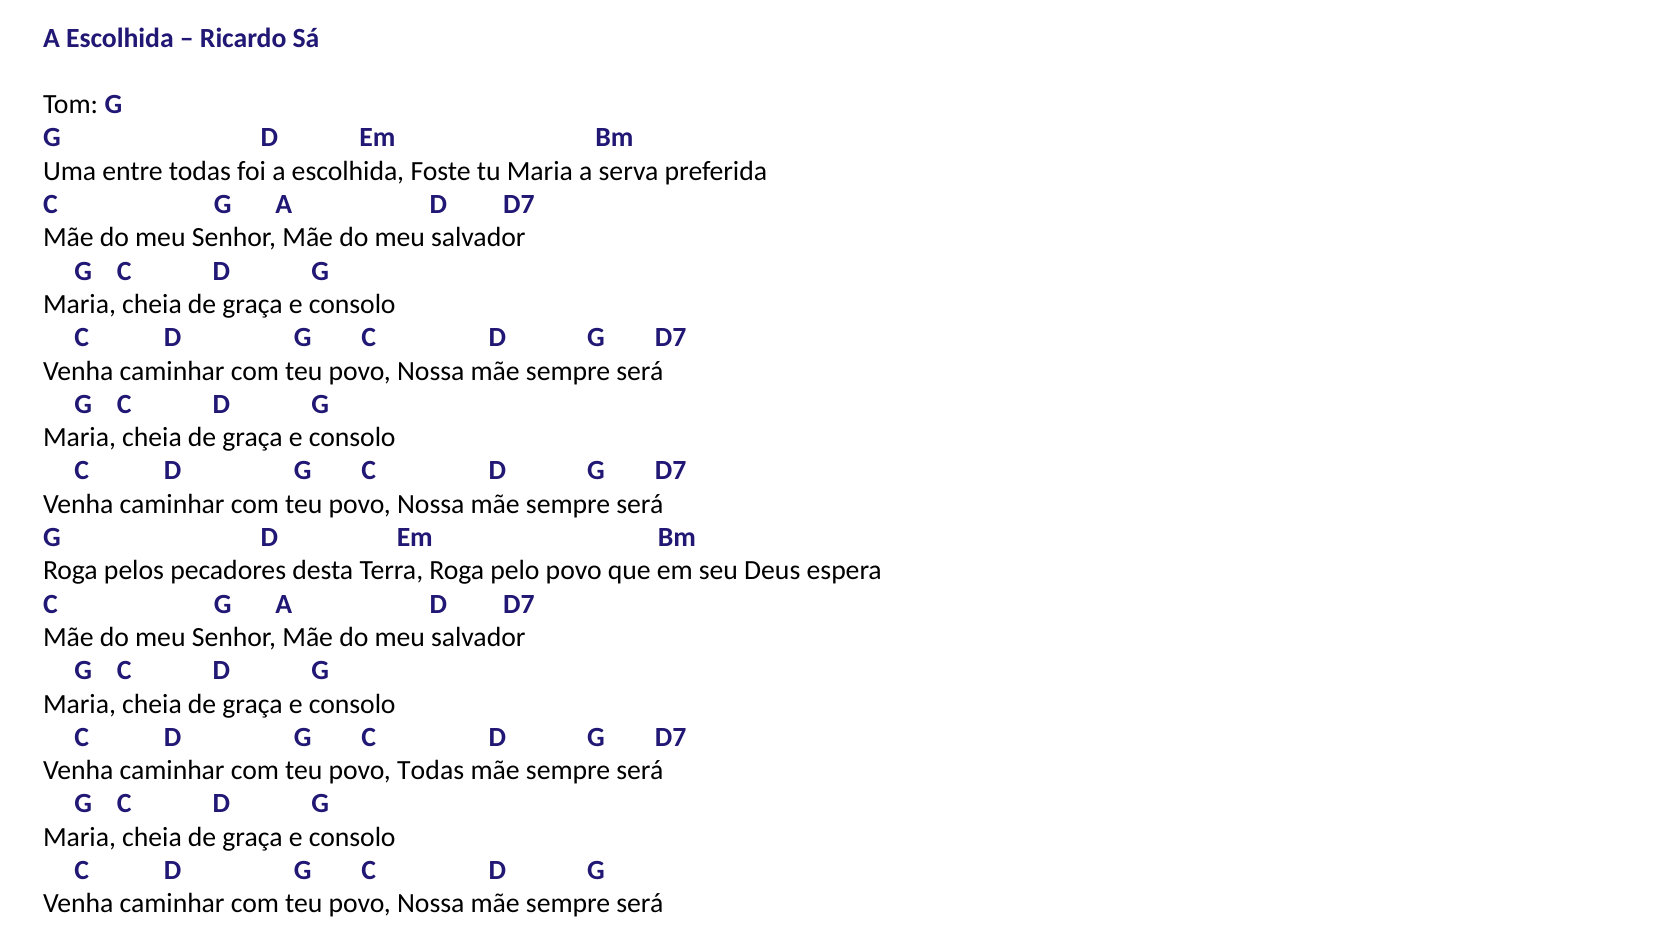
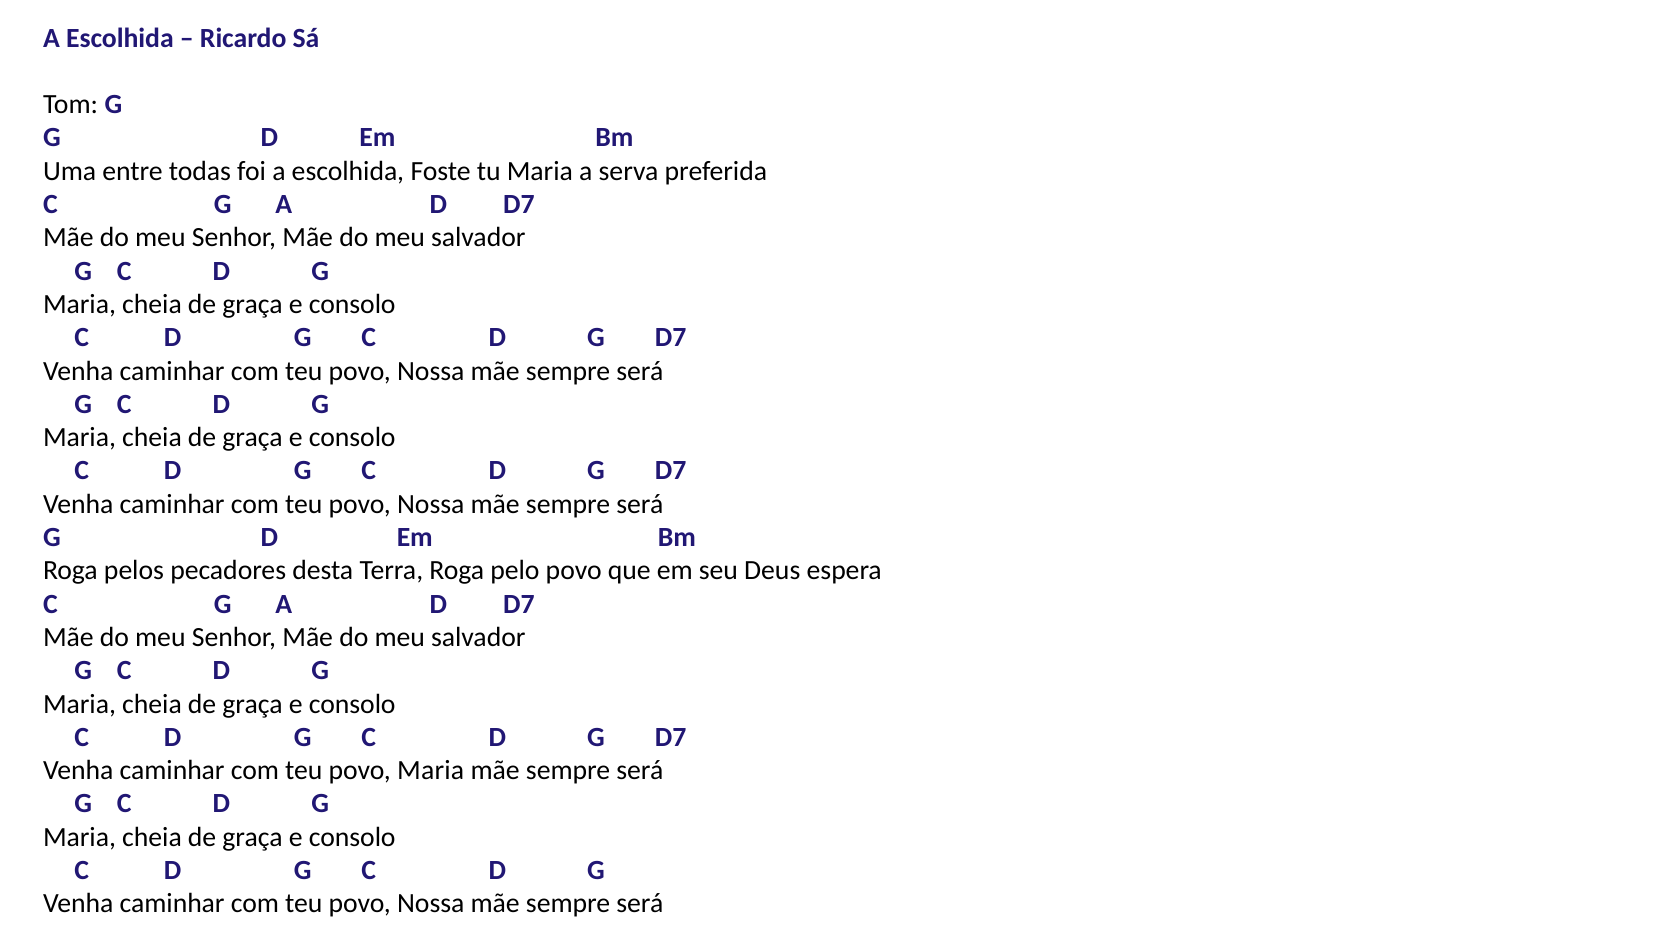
povo Todas: Todas -> Maria (431, 770)
